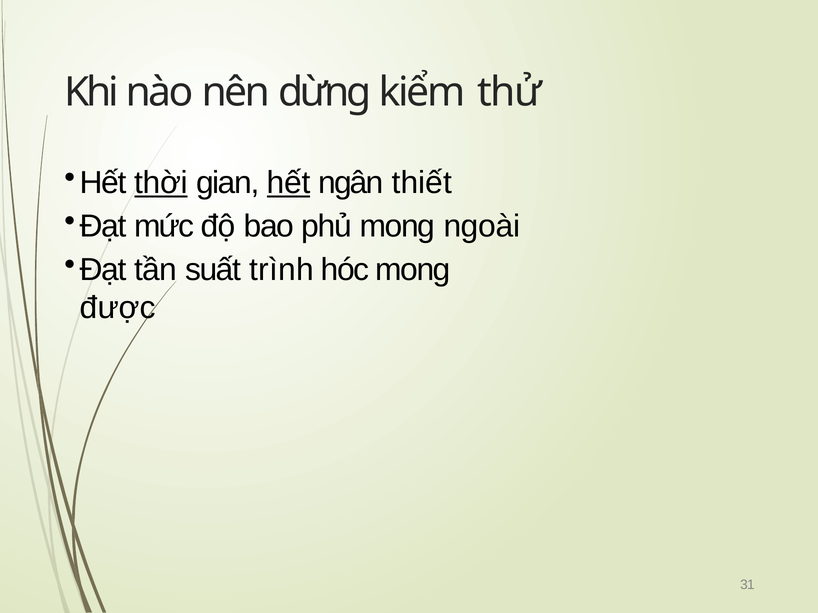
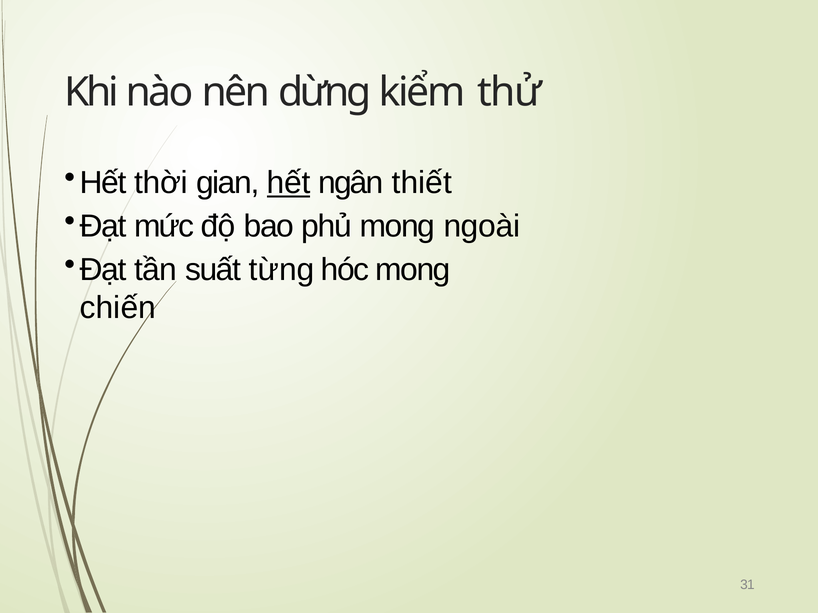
thời underline: present -> none (161, 183)
trình: trình -> từng (282, 270)
được: được -> chiến (118, 308)
